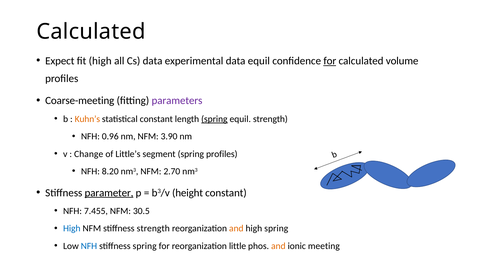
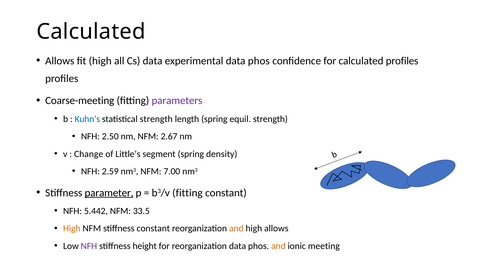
Expect: Expect -> Allows (60, 61)
experimental data equil: equil -> phos (259, 61)
for underline: present -> none (330, 61)
calculated volume: volume -> profiles (402, 61)
Kuhn’s colour: orange -> blue (87, 119)
statistical constant: constant -> strength (156, 119)
spring underline: present -> none (214, 119)
0.96: 0.96 -> 2.50 (110, 137)
3.90: 3.90 -> 2.67 (169, 137)
spring profiles: profiles -> density (222, 154)
8.20: 8.20 -> 2.59 (110, 172)
2.70: 2.70 -> 7.00 (172, 172)
b3/v height: height -> fitting (187, 193)
7.455: 7.455 -> 5.442 (96, 211)
30.5: 30.5 -> 33.5 (141, 211)
High colour: blue -> orange (72, 229)
stiffness strength: strength -> constant (153, 229)
high spring: spring -> allows (276, 229)
NFH colour: blue -> purple (89, 246)
stiffness spring: spring -> height (145, 246)
reorganization little: little -> data (238, 246)
